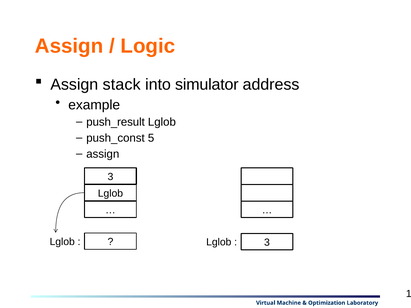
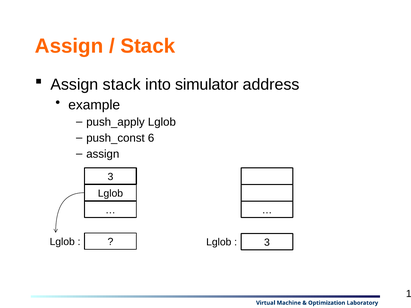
Logic: Logic -> Stack (148, 46)
push_result: push_result -> push_apply (116, 122)
5: 5 -> 6 (151, 138)
